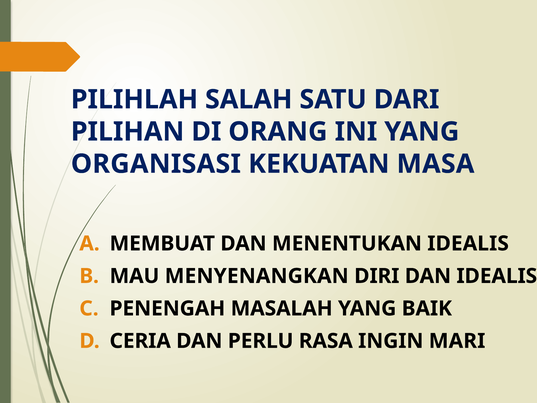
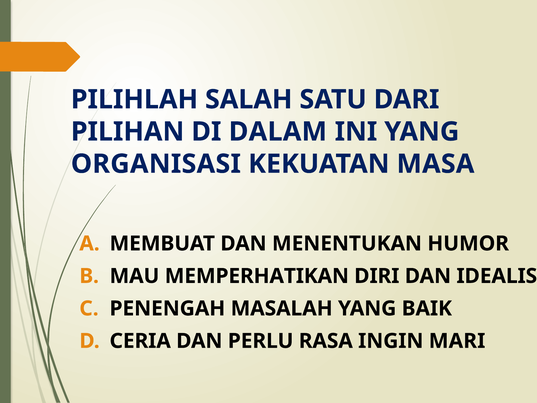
ORANG: ORANG -> DALAM (278, 132)
MENENTUKAN IDEALIS: IDEALIS -> HUMOR (468, 243)
MENYENANGKAN: MENYENANGKAN -> MEMPERHATIKAN (257, 276)
